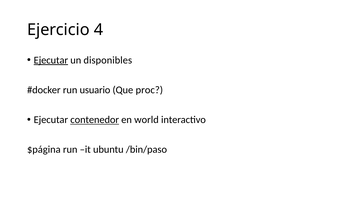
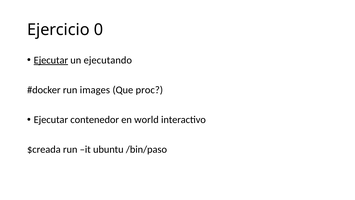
4: 4 -> 0 (99, 30)
disponibles: disponibles -> ejecutando (108, 60)
usuario: usuario -> images (95, 90)
contenedor underline: present -> none (95, 120)
$página: $página -> $creada (44, 149)
